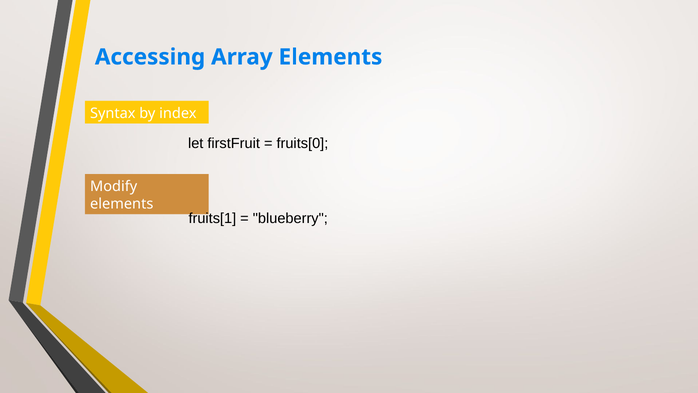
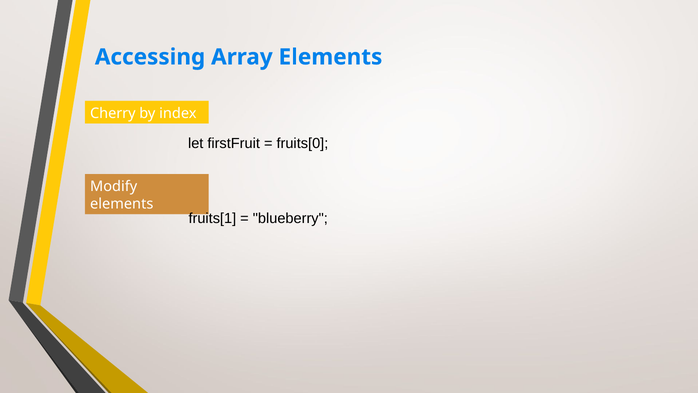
Syntax: Syntax -> Cherry (113, 113)
